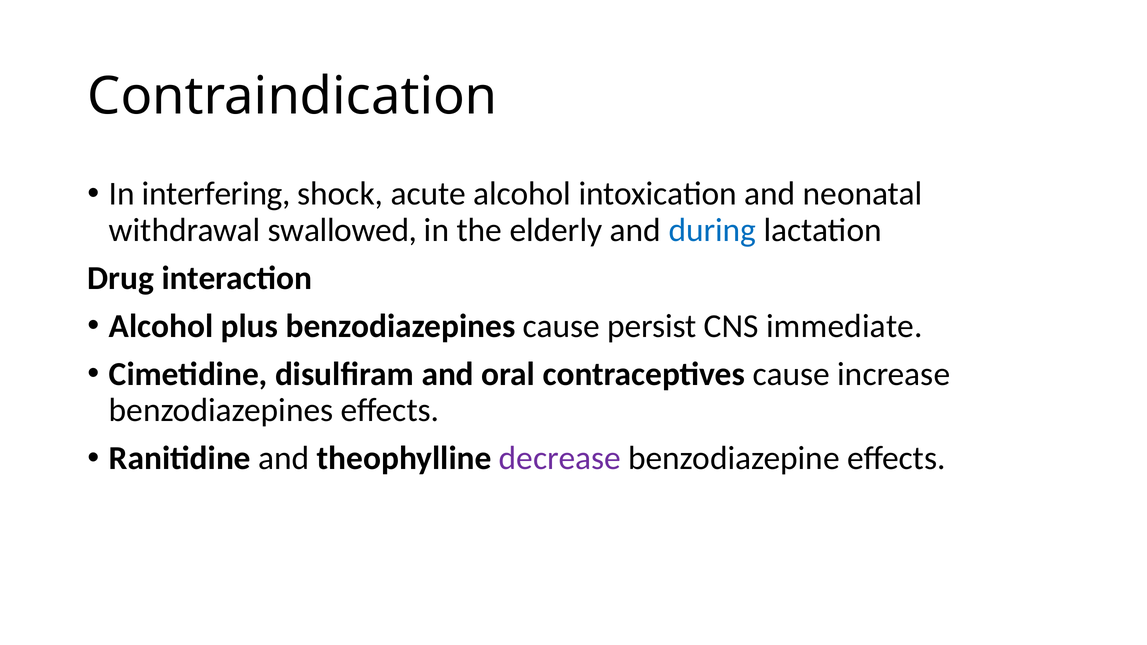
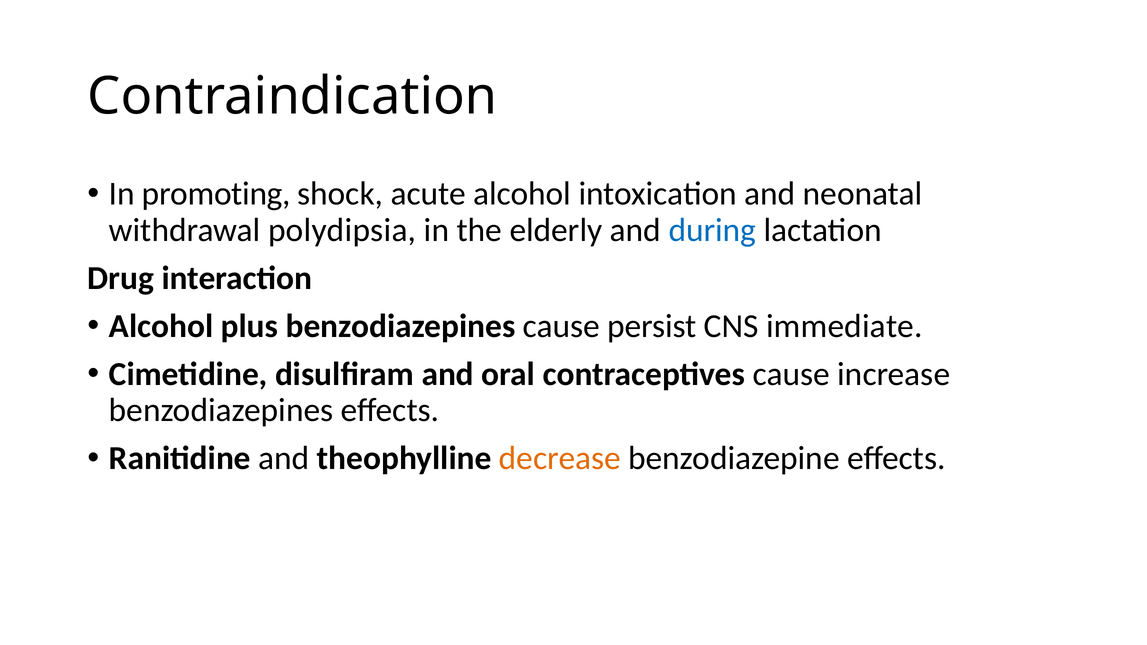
interfering: interfering -> promoting (216, 194)
swallowed: swallowed -> polydipsia (342, 230)
decrease colour: purple -> orange (560, 459)
